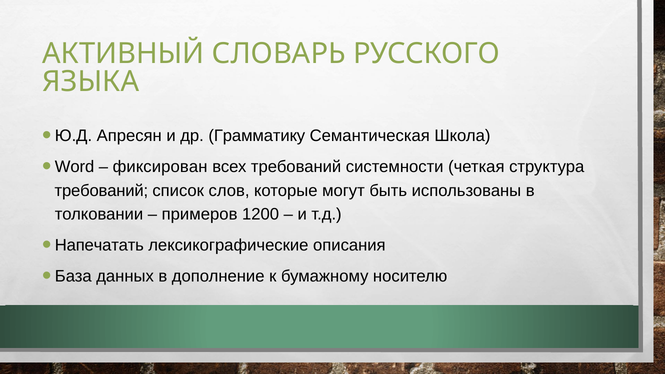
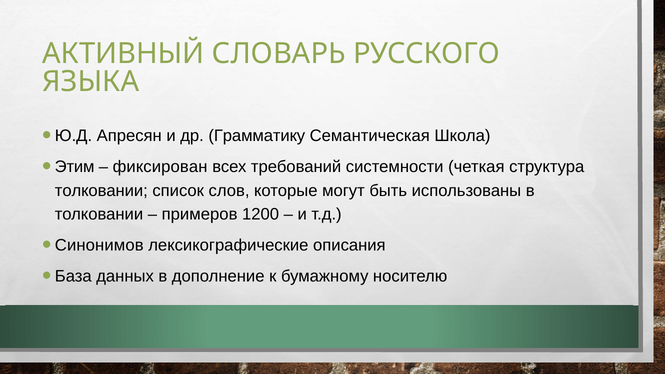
Word: Word -> Этим (75, 167)
требований: требований -> толковании (101, 191)
Напечатать: Напечатать -> Синонимов (99, 245)
